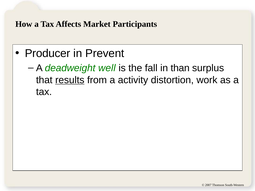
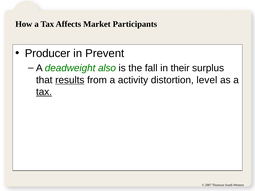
well: well -> also (107, 68)
than: than -> their (180, 68)
work: work -> level (207, 80)
tax underline: none -> present (44, 92)
